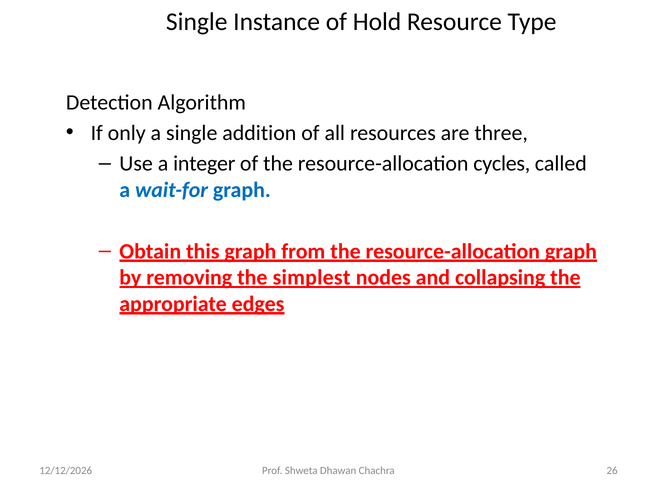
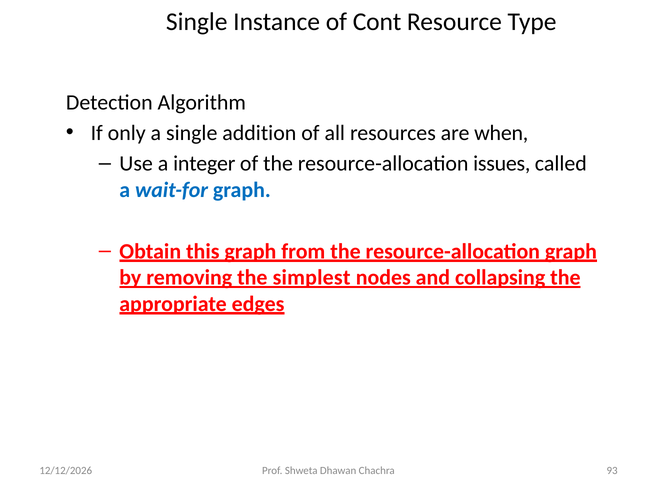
Hold: Hold -> Cont (377, 22)
three: three -> when (501, 133)
cycles: cycles -> issues (502, 164)
26: 26 -> 93 (612, 470)
